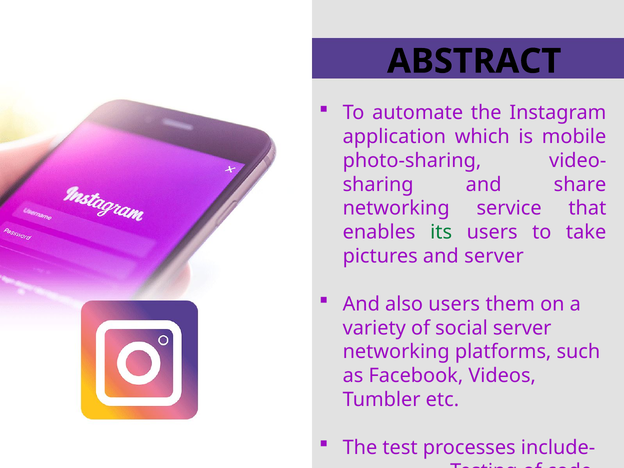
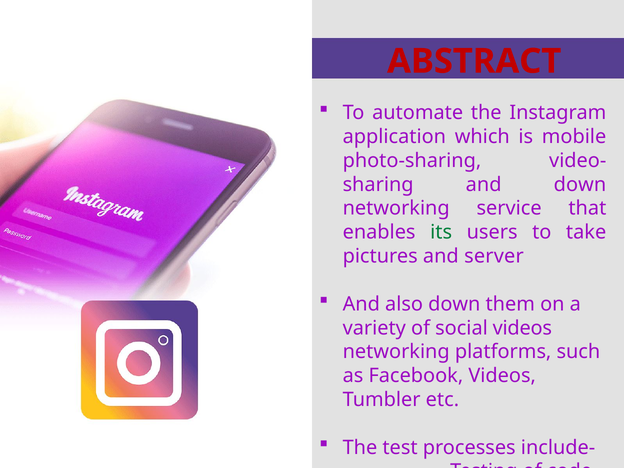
ABSTRACT colour: black -> red (474, 61)
and share: share -> down (580, 185)
also users: users -> down (454, 304)
social server: server -> videos (522, 328)
